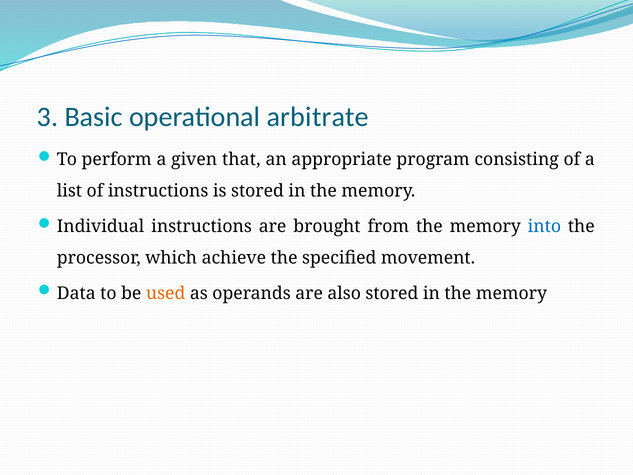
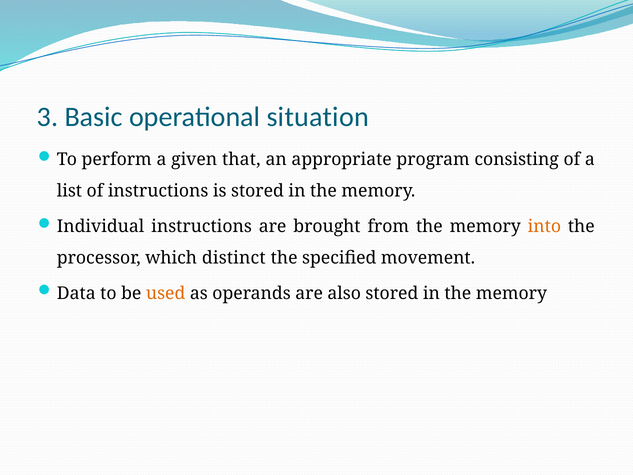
arbitrate: arbitrate -> situation (318, 117)
into colour: blue -> orange (544, 226)
achieve: achieve -> distinct (234, 258)
